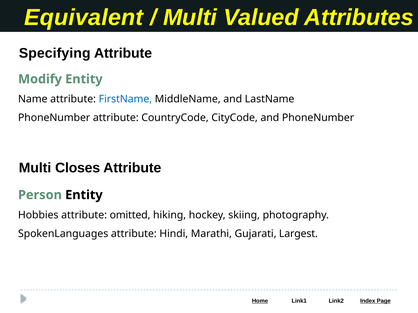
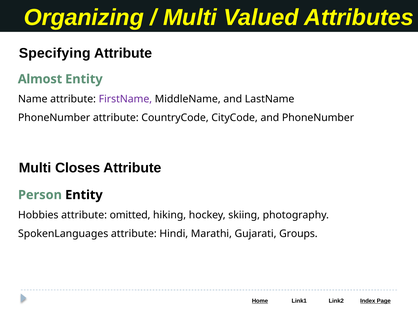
Equivalent: Equivalent -> Organizing (84, 18)
Modify: Modify -> Almost (40, 79)
FirstName colour: blue -> purple (125, 99)
Largest: Largest -> Groups (298, 234)
